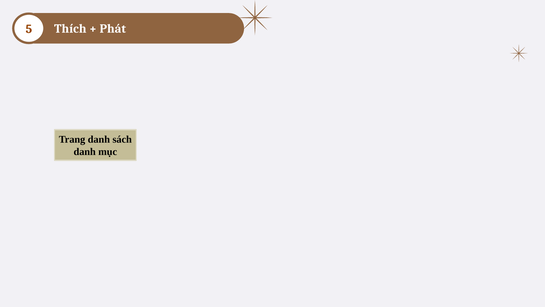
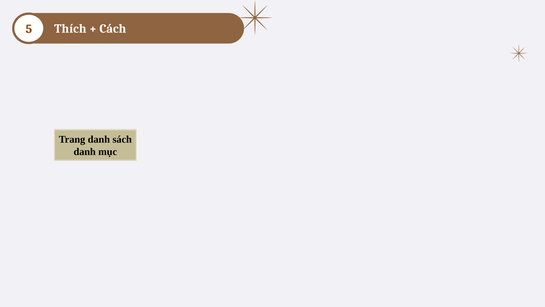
Phát: Phát -> Cách (113, 29)
